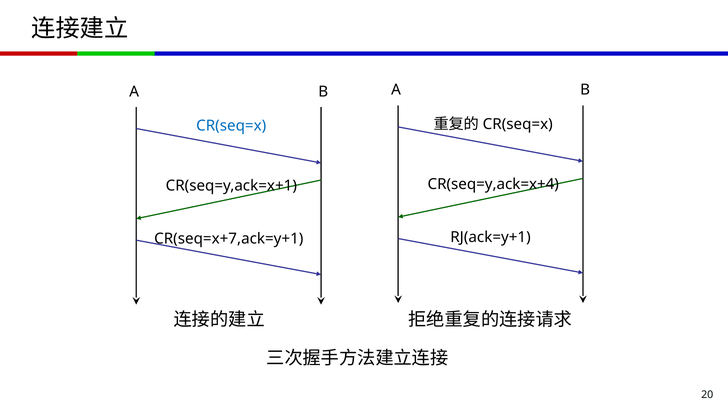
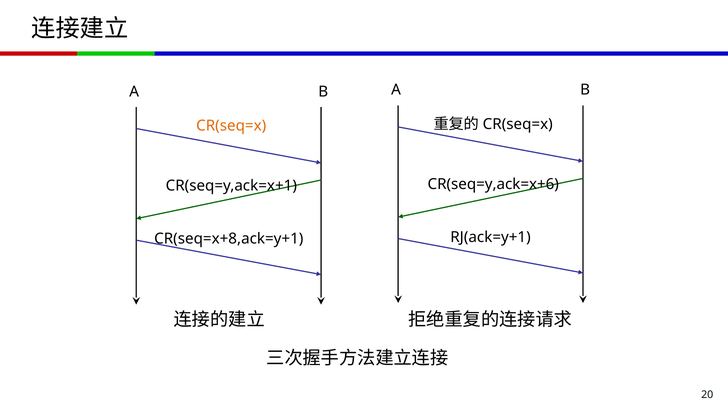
CR(seq=x colour: blue -> orange (231, 126)
CR(seq=y,ack=x+4: CR(seq=y,ack=x+4 -> CR(seq=y,ack=x+6 (493, 185)
CR(seq=x+7,ack=y+1: CR(seq=x+7,ack=y+1 -> CR(seq=x+8,ack=y+1 (229, 239)
